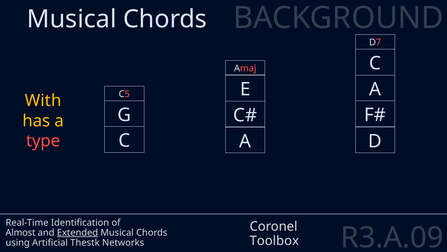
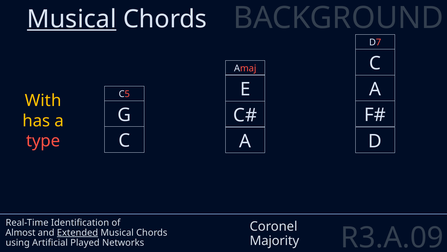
Musical underline: none -> present (72, 19)
Toolbox: Toolbox -> Majority (274, 240)
Thestk: Thestk -> Played (85, 242)
